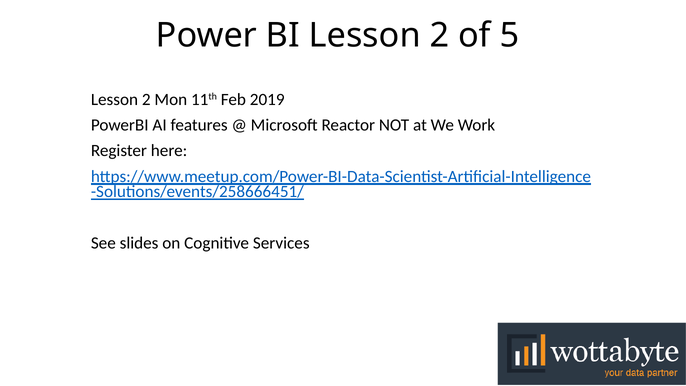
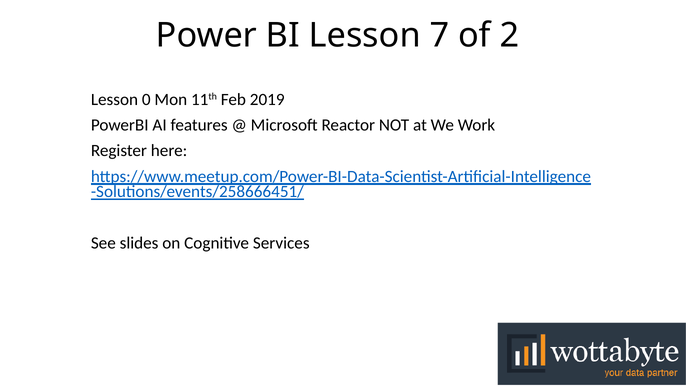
BI Lesson 2: 2 -> 7 (439, 36)
5: 5 -> 2 (509, 36)
2: 2 -> 0 (146, 99)
